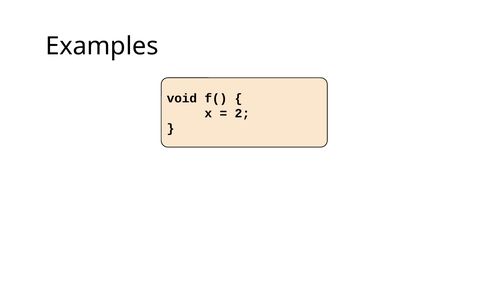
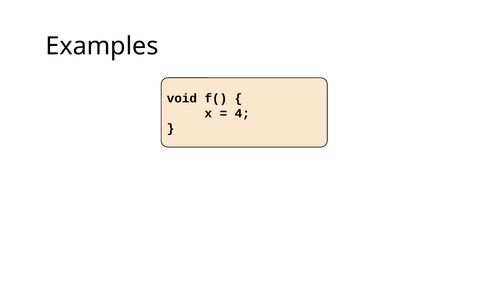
2: 2 -> 4 (242, 113)
